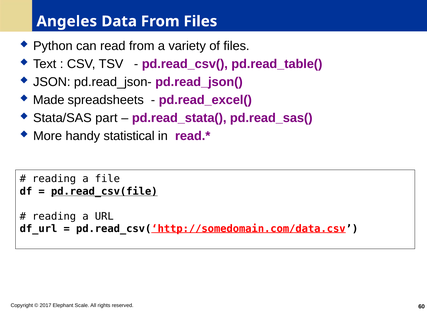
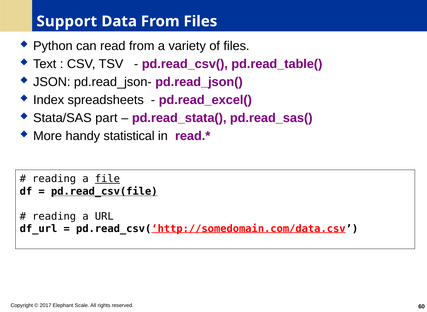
Angeles: Angeles -> Support (67, 21)
Made: Made -> Index (49, 100)
file underline: none -> present (107, 179)
